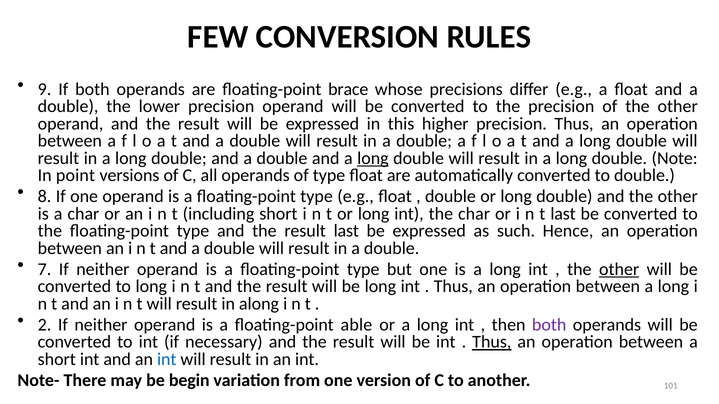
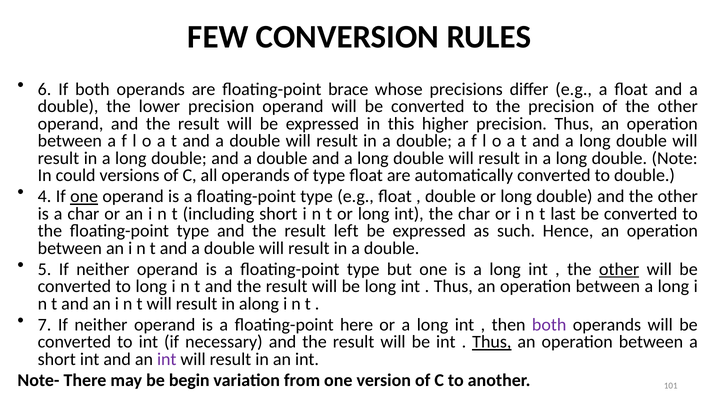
9: 9 -> 6 (45, 89)
long underline: present -> none (373, 158)
point: point -> could (76, 176)
8: 8 -> 4 (45, 197)
one underline: none -> present (84, 197)
result last: last -> left (346, 231)
7: 7 -> 5 (45, 270)
2: 2 -> 7 (45, 325)
able: able -> here (357, 325)
int colour: blue -> purple (167, 360)
